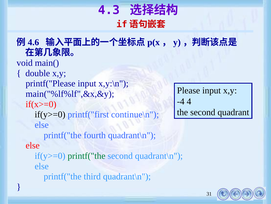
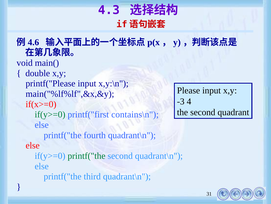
-4: -4 -> -3 (181, 101)
if(y>=0 colour: black -> green (50, 114)
continue\n: continue\n -> contains\n (135, 114)
